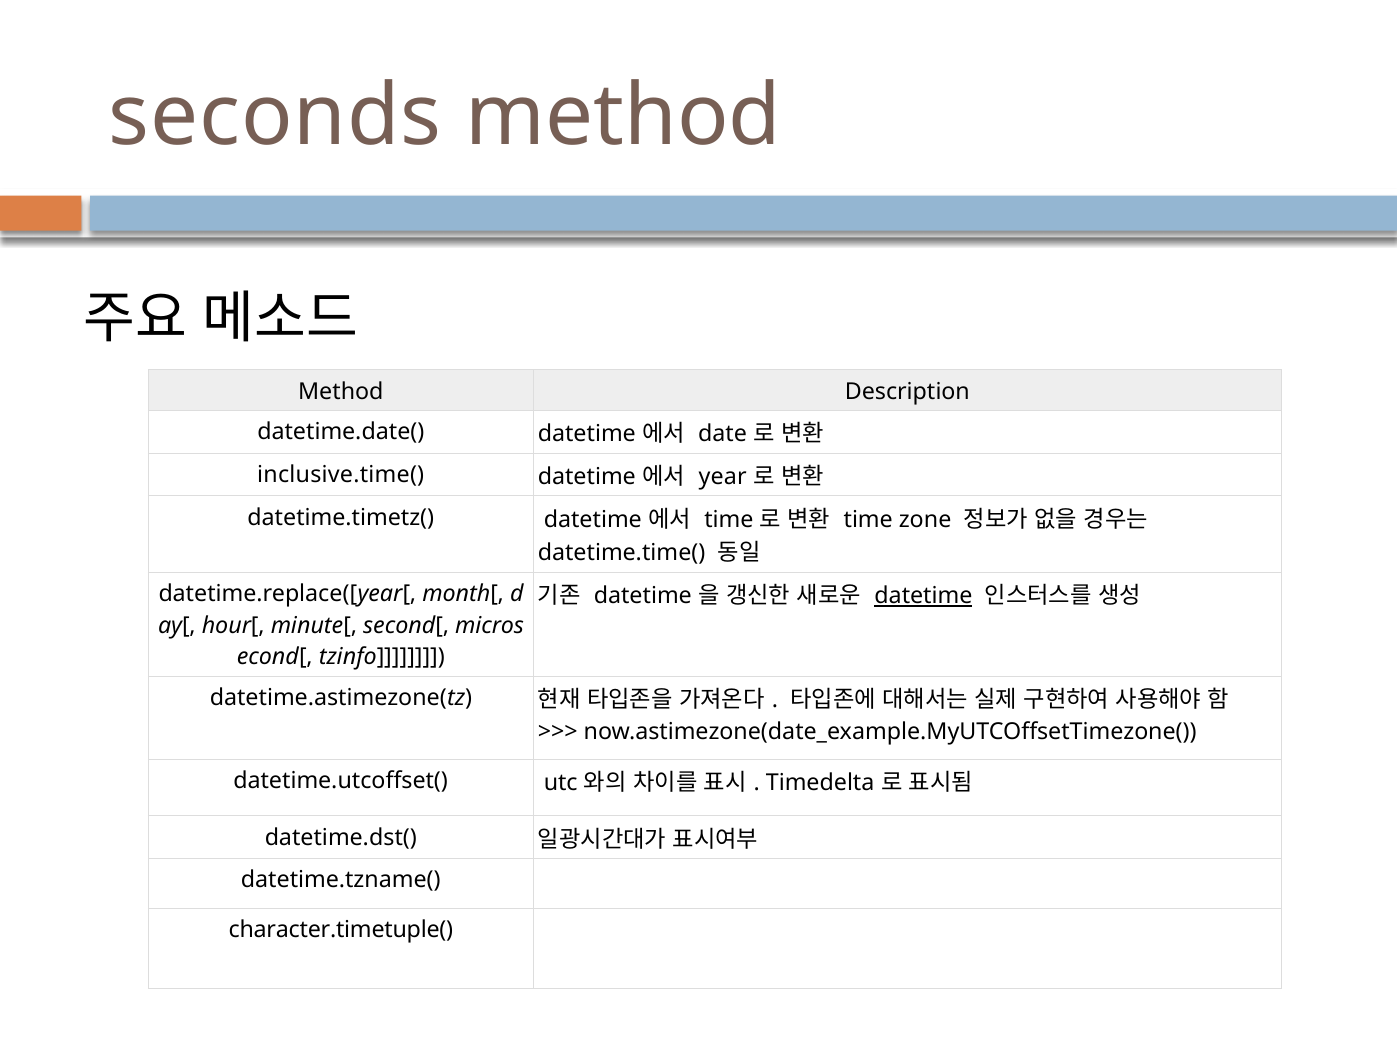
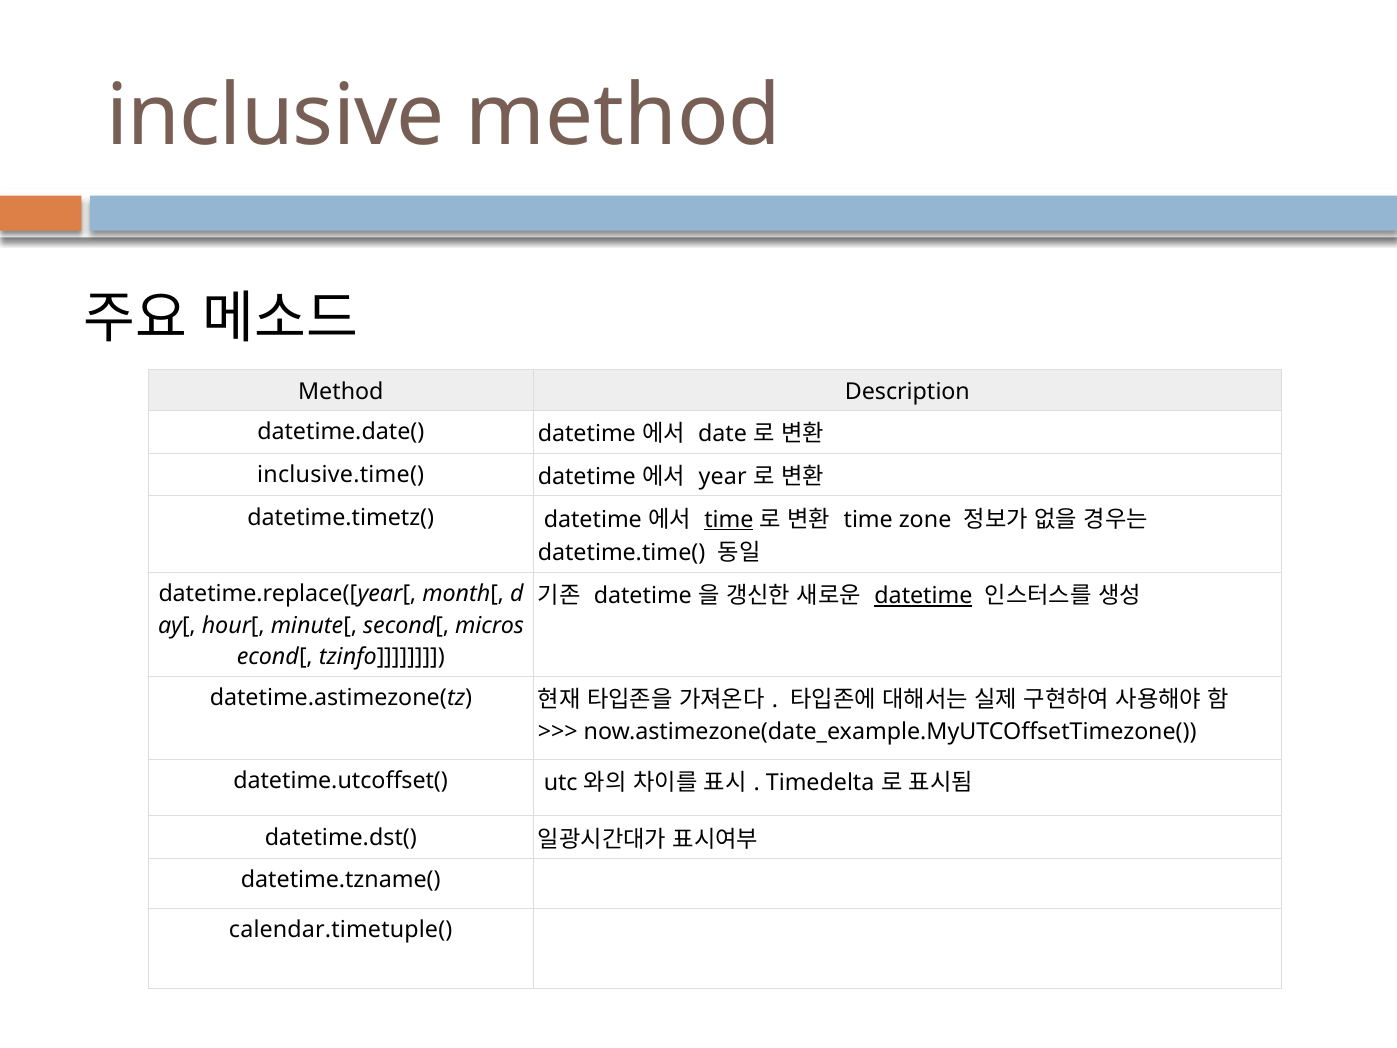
seconds: seconds -> inclusive (276, 117)
time underline: none -> present (729, 519)
character.timetuple(: character.timetuple( -> calendar.timetuple( (341, 930)
